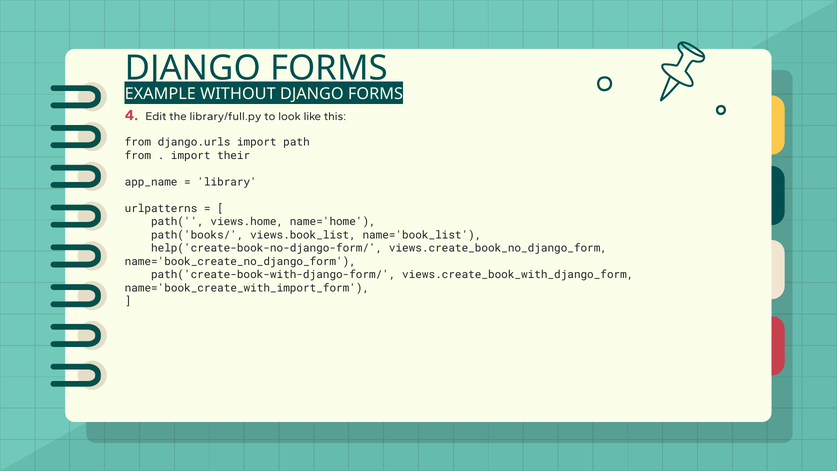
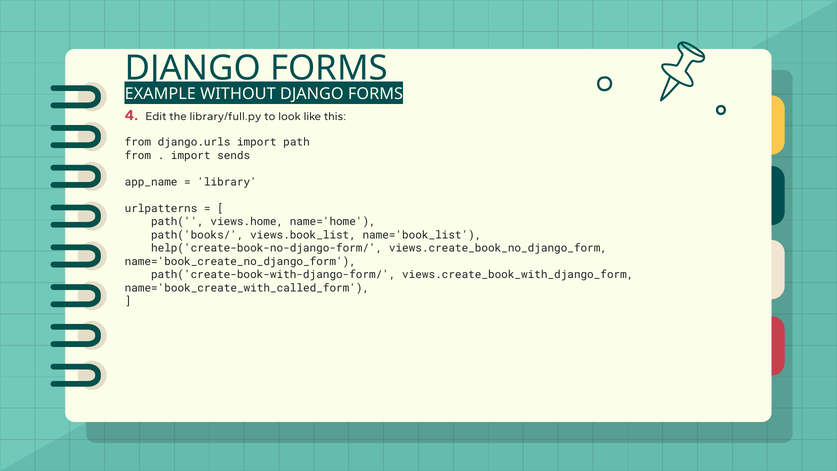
their: their -> sends (234, 155)
name='book_create_with_import_form: name='book_create_with_import_form -> name='book_create_with_called_form (247, 288)
